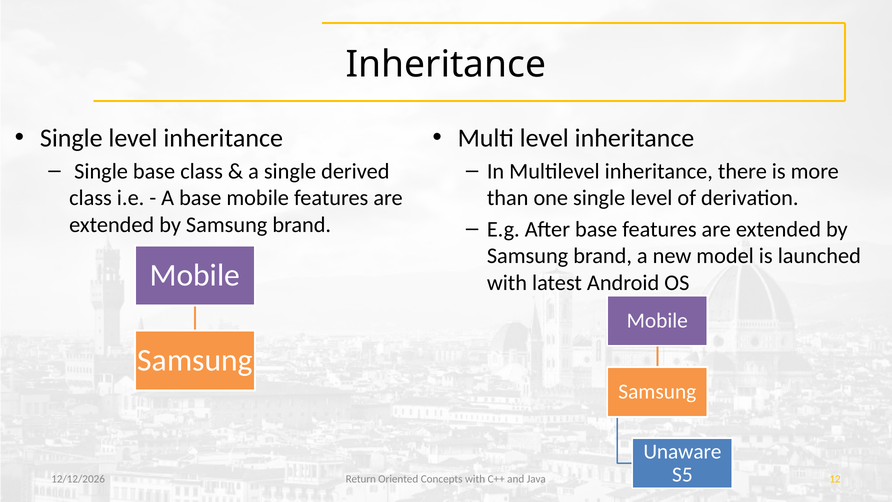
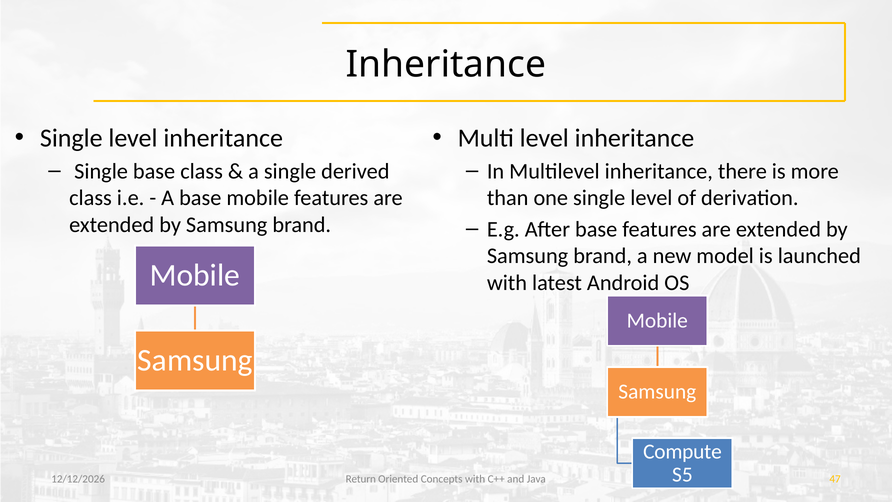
Unaware: Unaware -> Compute (682, 451)
12: 12 -> 47 (835, 479)
